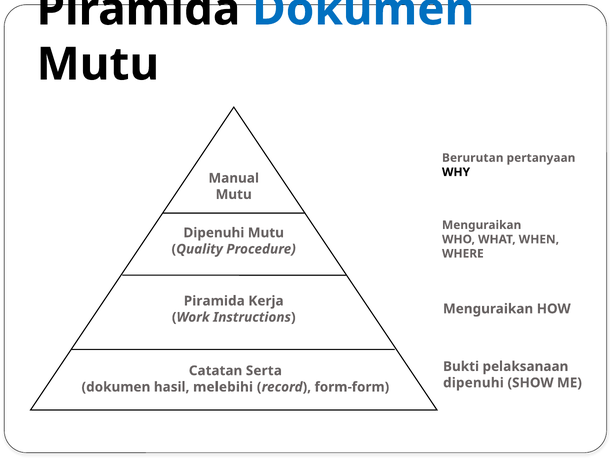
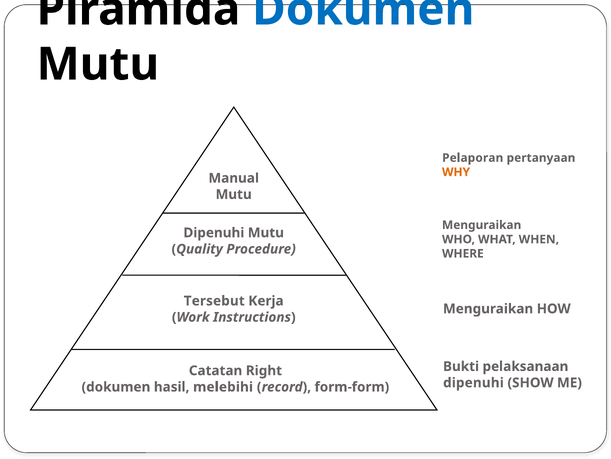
Berurutan: Berurutan -> Pelaporan (473, 158)
WHY colour: black -> orange (456, 172)
Piramida: Piramida -> Tersebut (214, 300)
Serta: Serta -> Right (264, 370)
